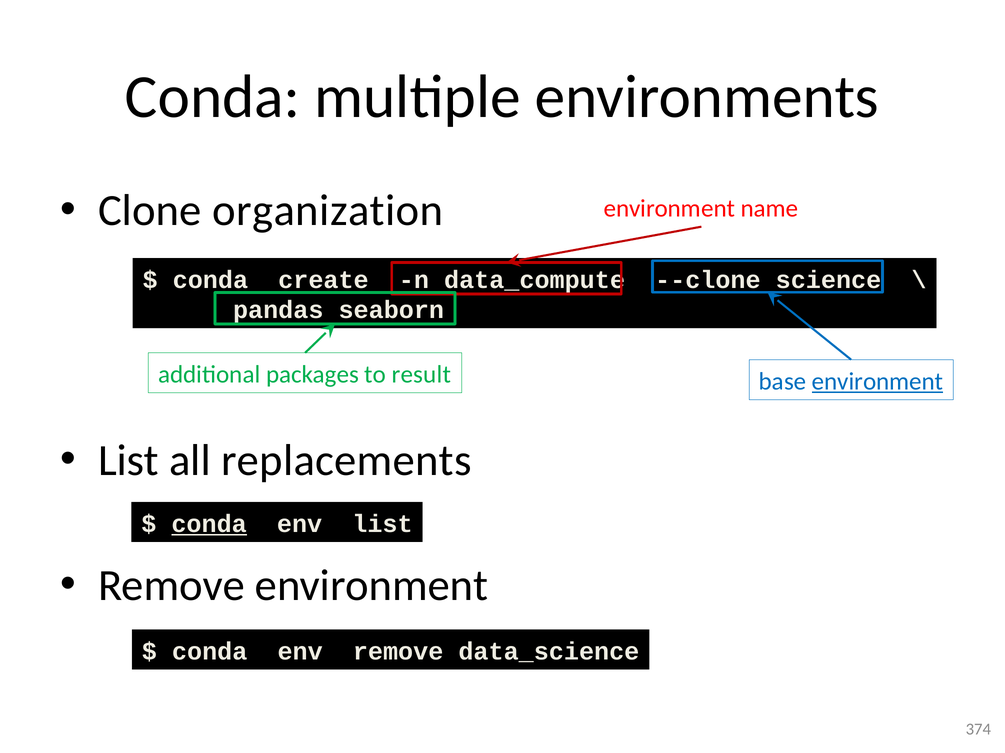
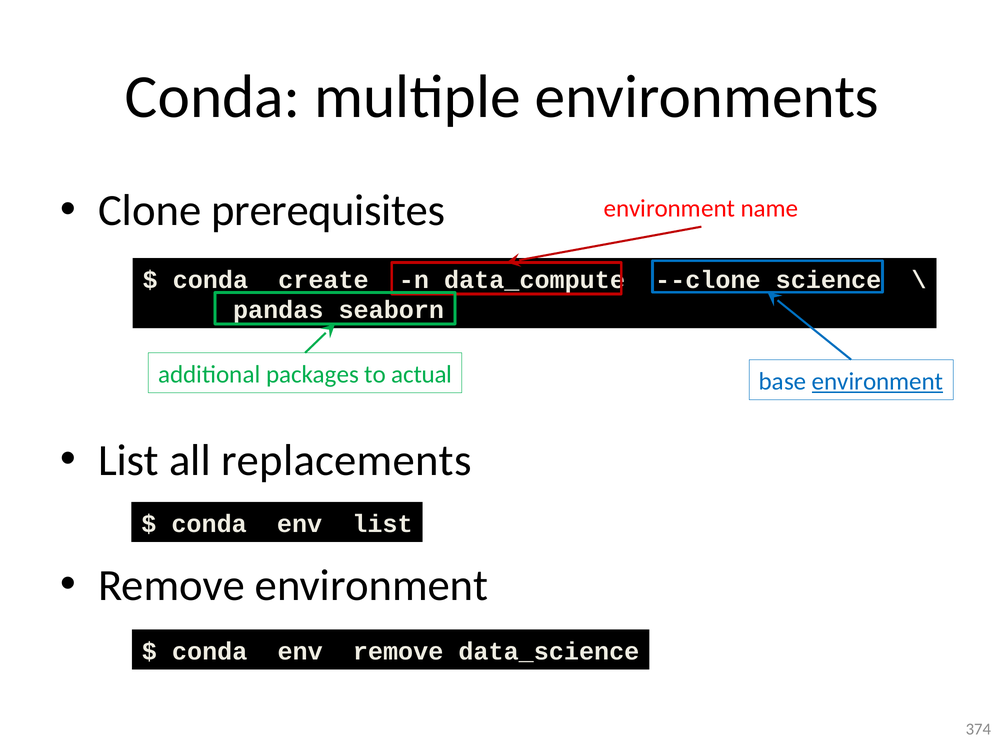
organization: organization -> prerequisites (328, 211)
result: result -> actual (422, 375)
conda underline: present -> none (209, 524)
